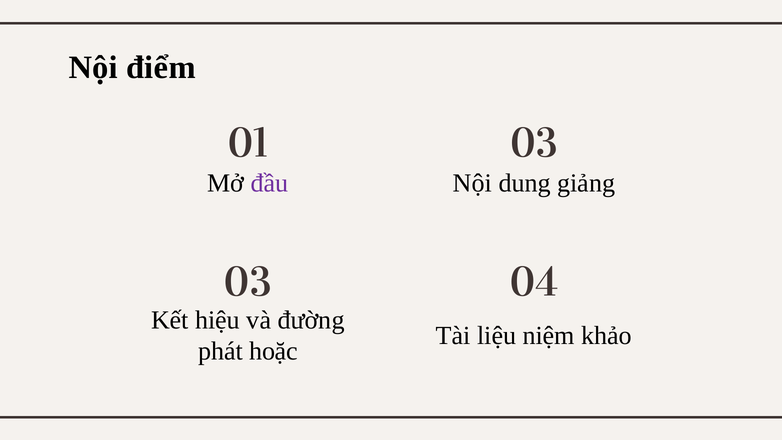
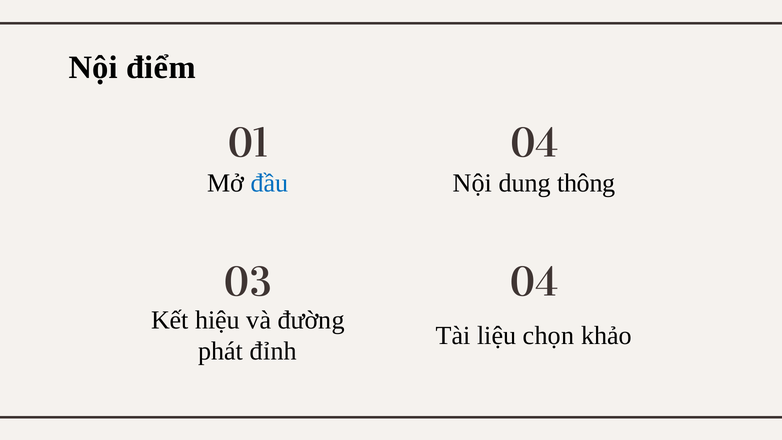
01 03: 03 -> 04 (534, 143)
đầu colour: purple -> blue (270, 183)
giảng: giảng -> thông (586, 183)
niệm: niệm -> chọn (549, 336)
hoặc: hoặc -> đỉnh (273, 351)
